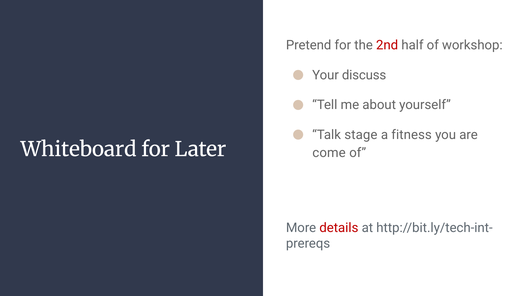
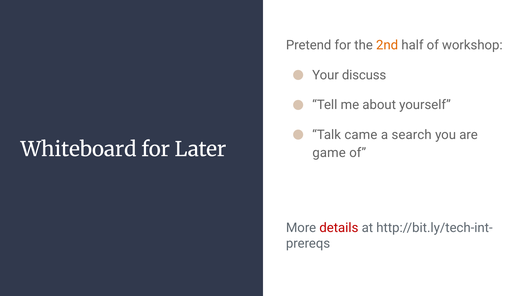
2nd colour: red -> orange (387, 45)
stage: stage -> came (361, 135)
fitness: fitness -> search (412, 135)
come: come -> game (329, 153)
